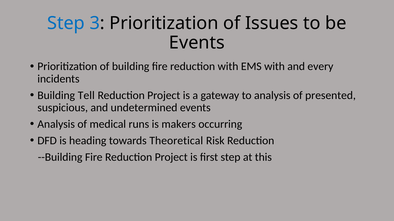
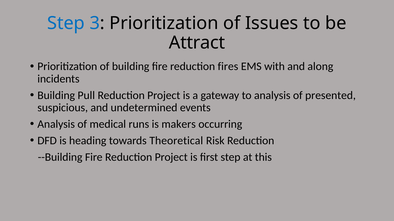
Events: Events -> Attract (197, 43)
reduction with: with -> fires (228, 67)
every: every -> along (320, 67)
Tell: Tell -> Pull (86, 96)
